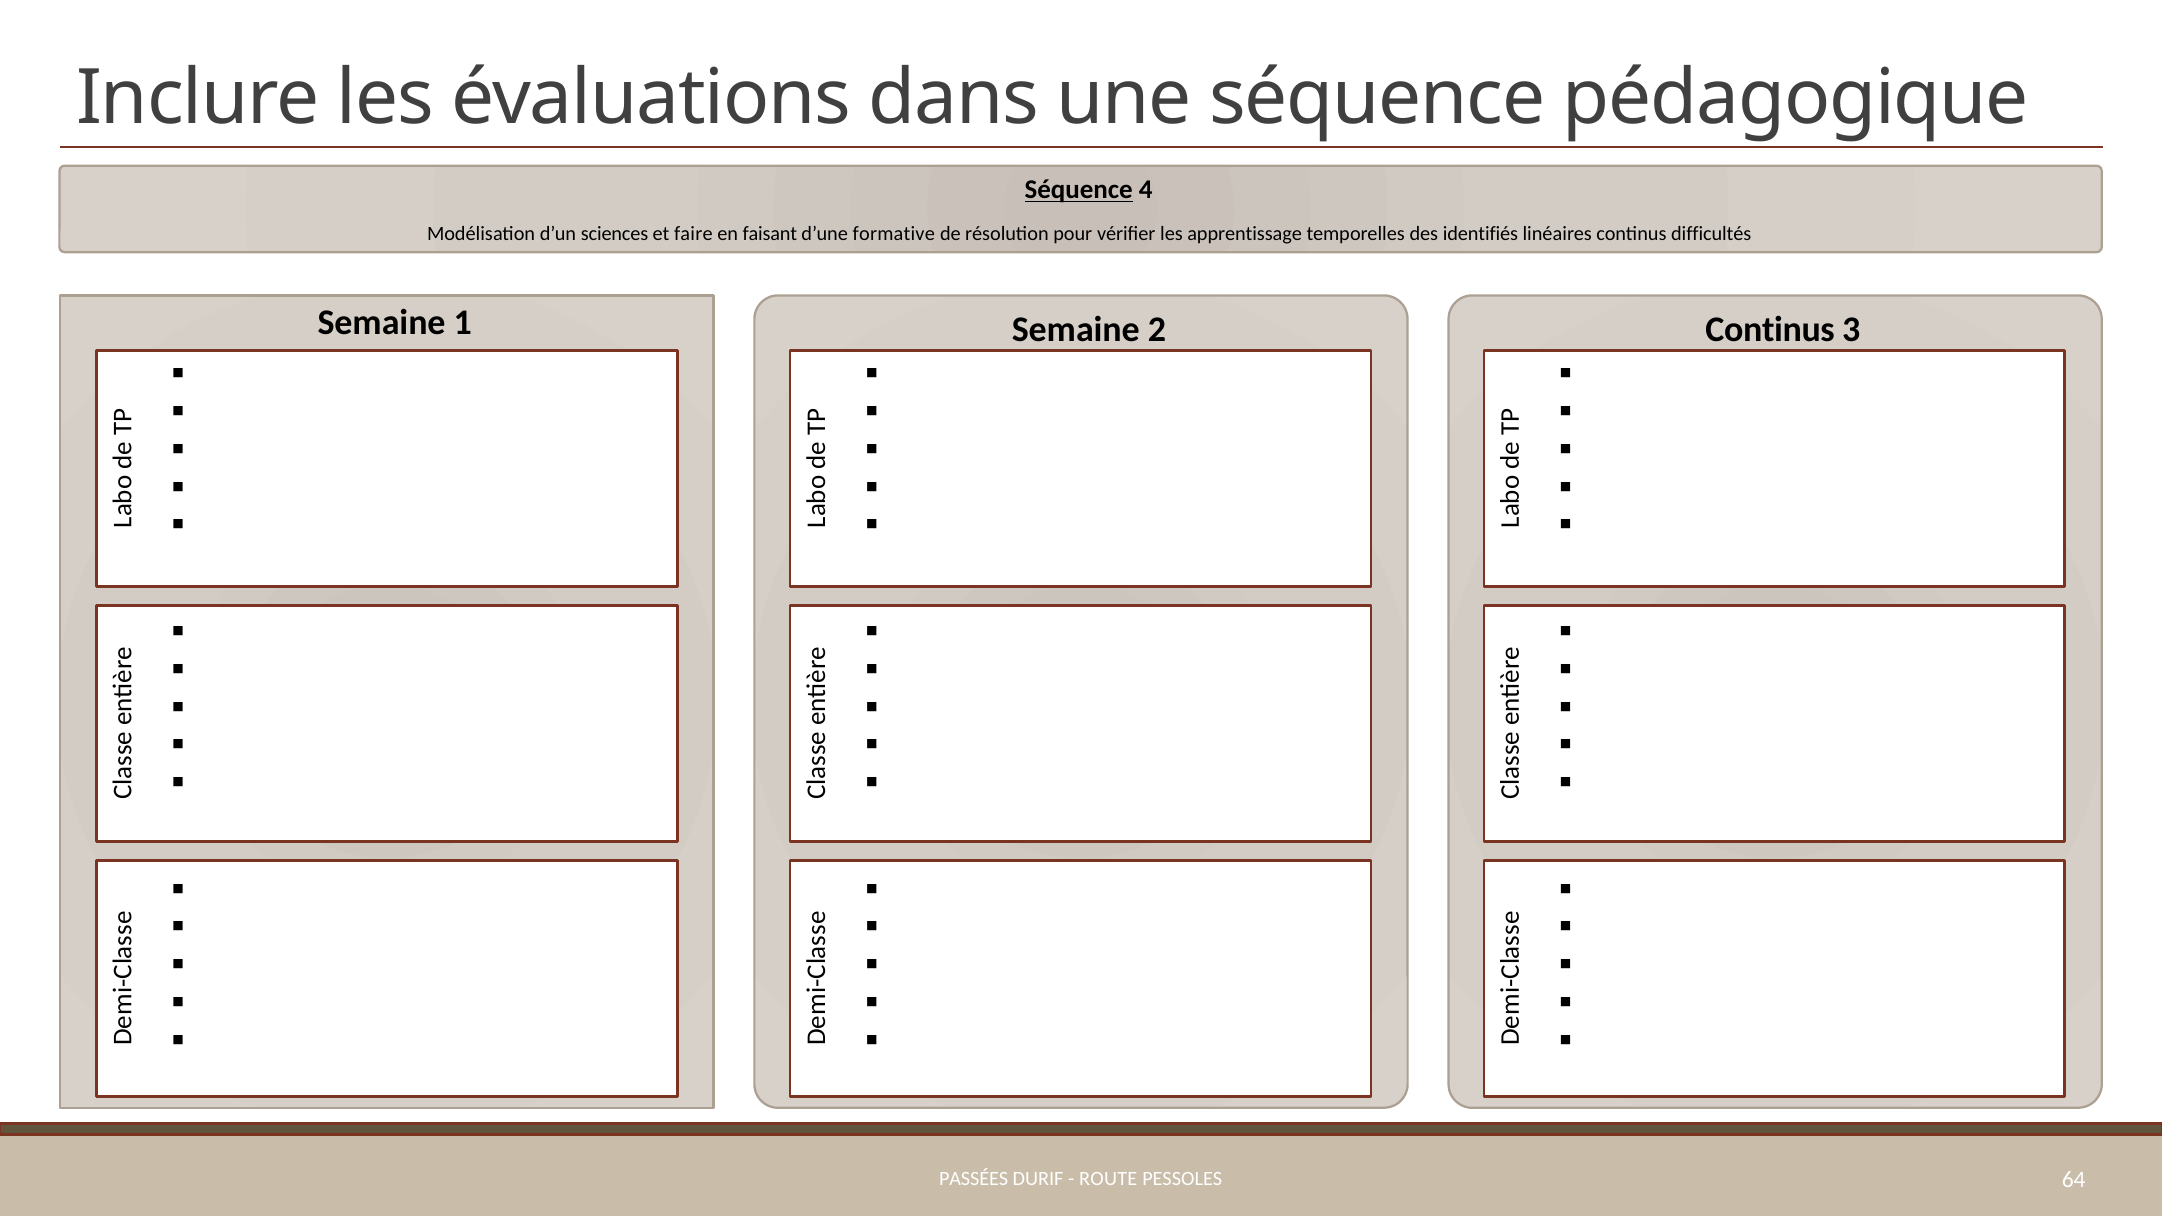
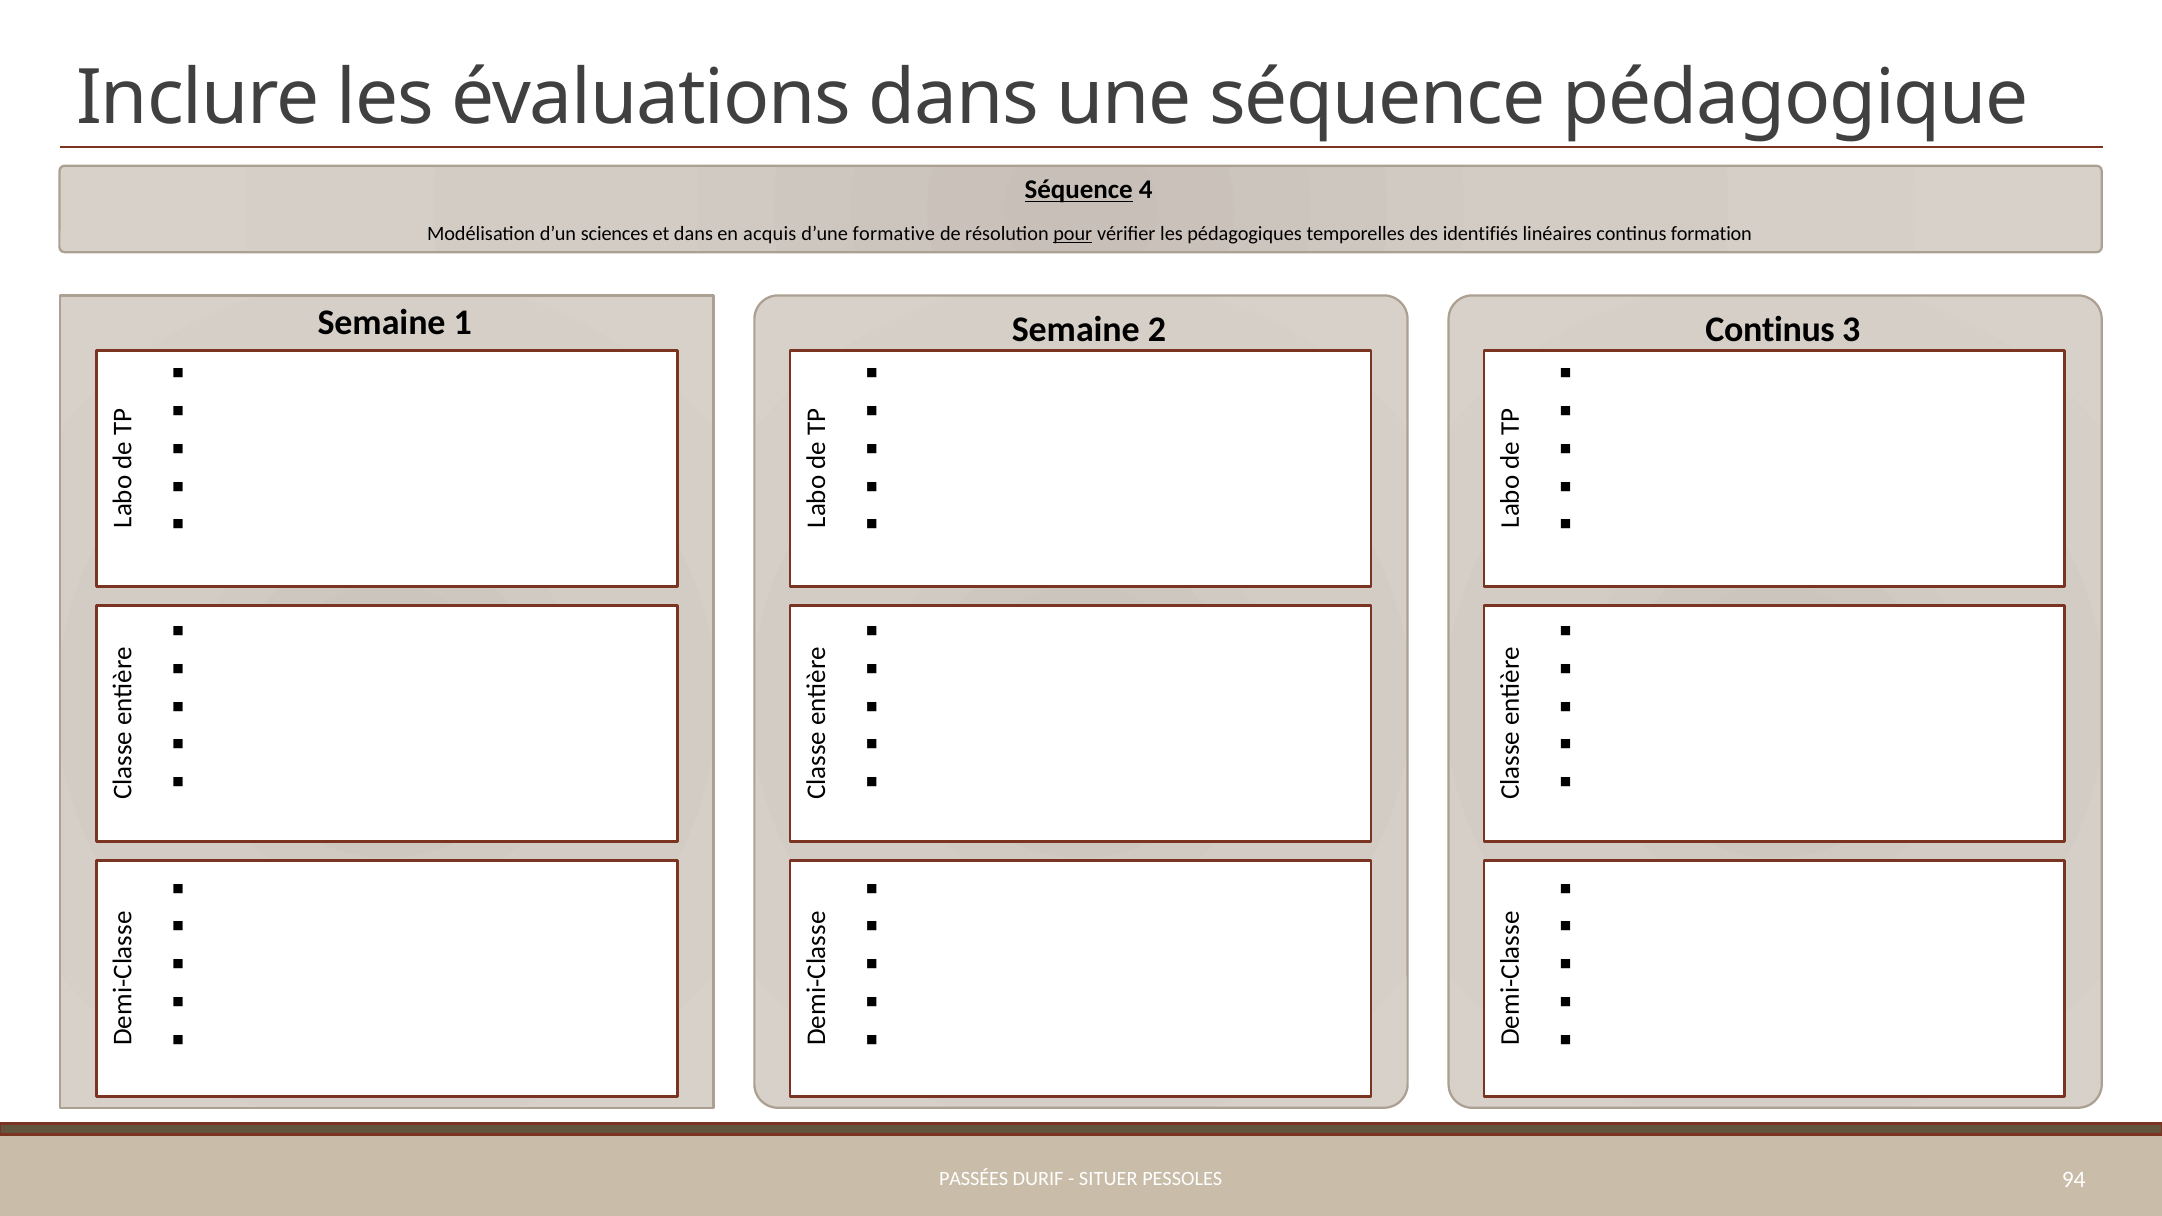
et faire: faire -> dans (693, 233)
faisant: faisant -> acquis (770, 233)
pour underline: none -> present (1073, 233)
apprentissage: apprentissage -> pédagogiques (1245, 233)
difficultés: difficultés -> formation (1711, 233)
ROUTE: ROUTE -> SITUER (1108, 1179)
64: 64 -> 94 (2074, 1179)
